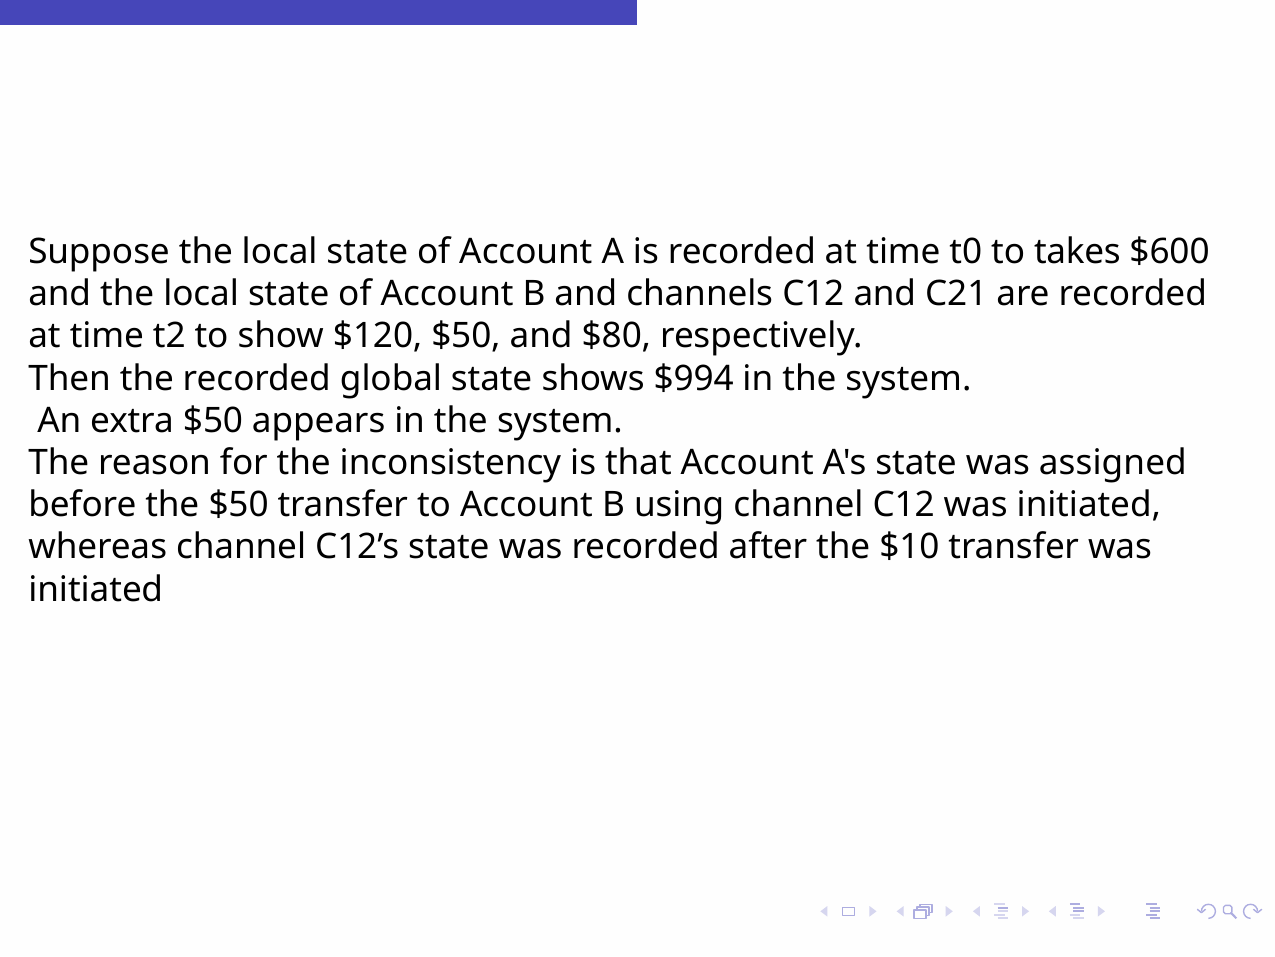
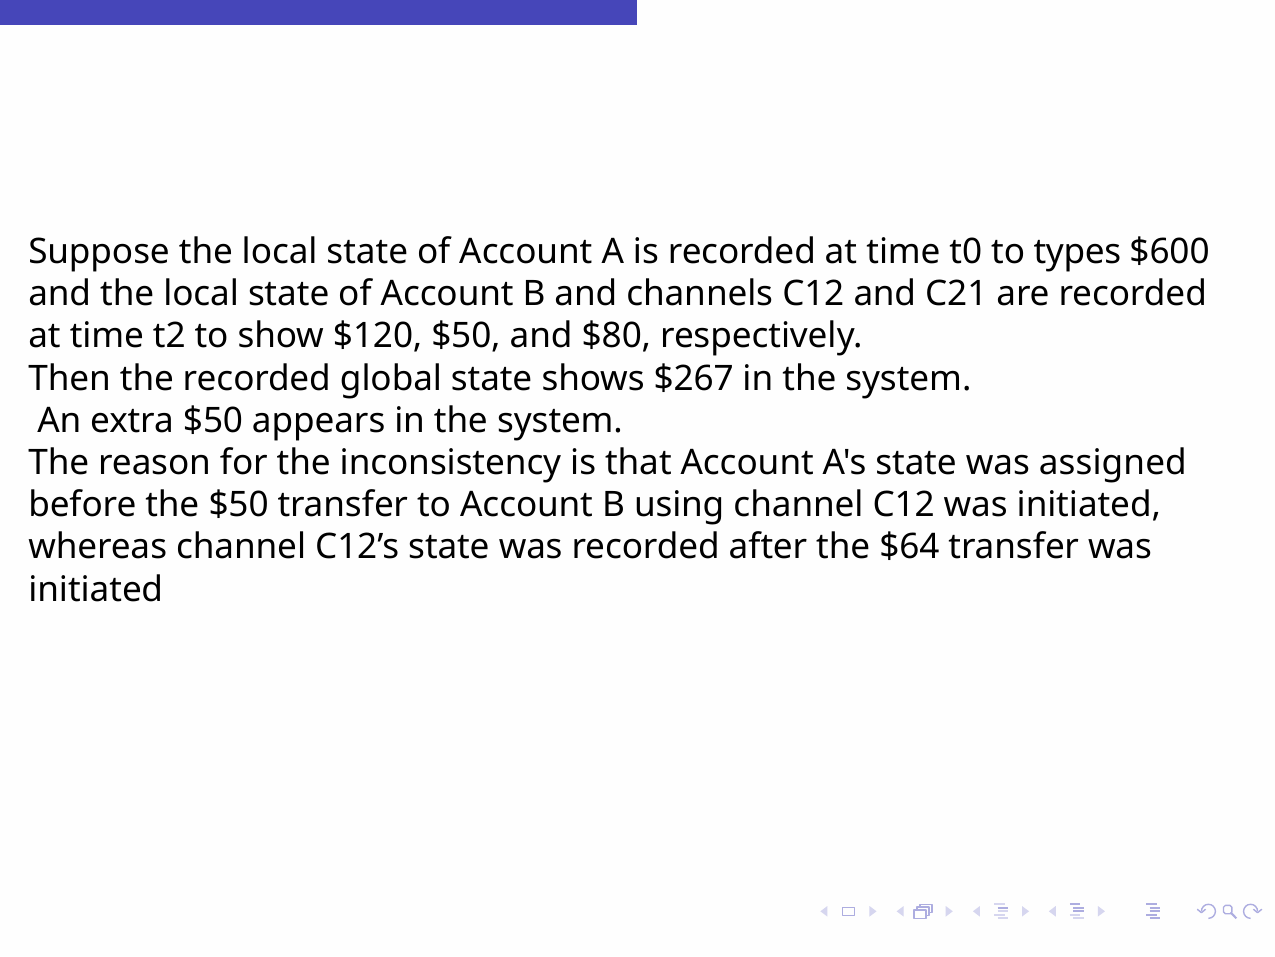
takes: takes -> types (1077, 252)
$994: $994 -> $267 (694, 379)
$10: $10 -> $64 (909, 547)
